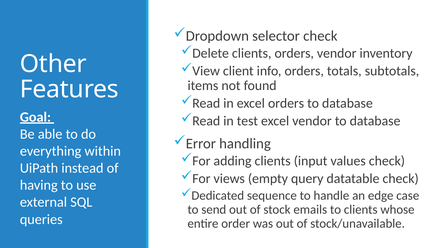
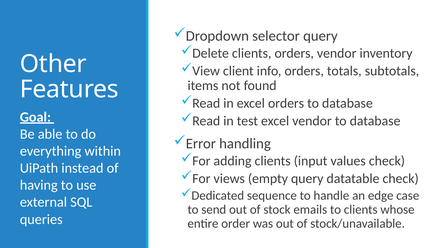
selector check: check -> query (320, 36)
